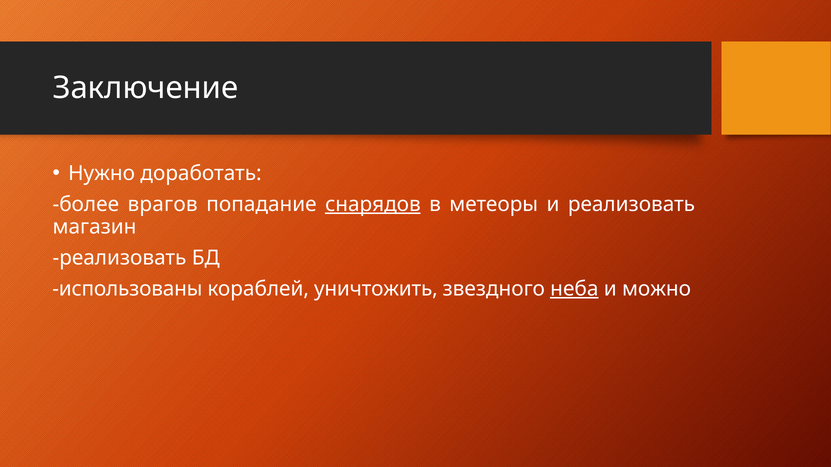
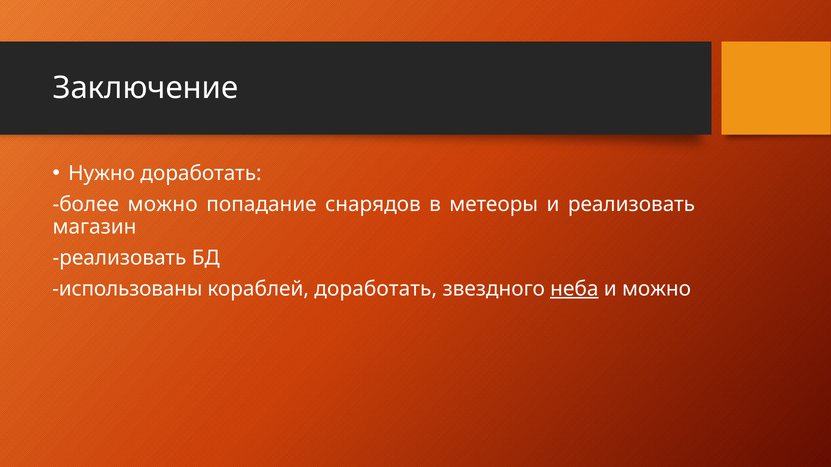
более врагов: врагов -> можно (163, 205)
снарядов underline: present -> none (373, 205)
кораблей уничтожить: уничтожить -> доработать (376, 289)
